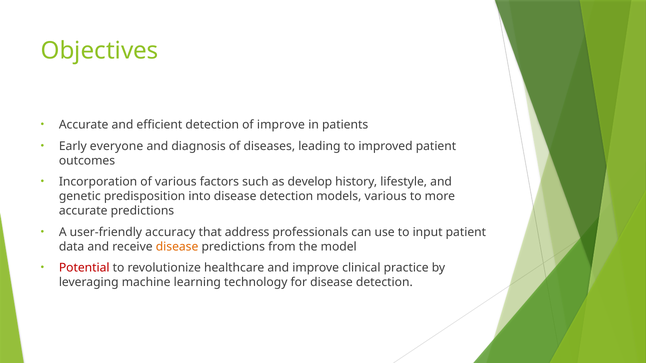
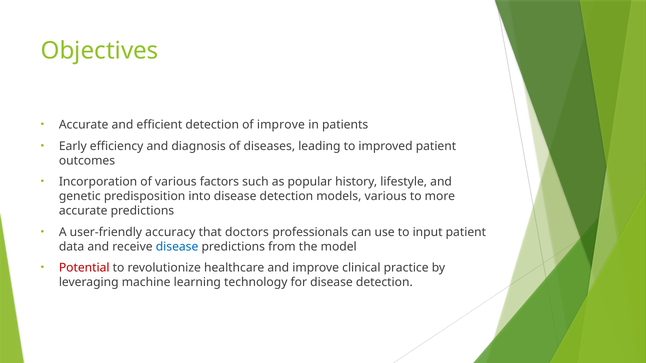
everyone: everyone -> efficiency (117, 146)
develop: develop -> popular (310, 182)
address: address -> doctors (247, 232)
disease colour: orange -> blue (177, 247)
